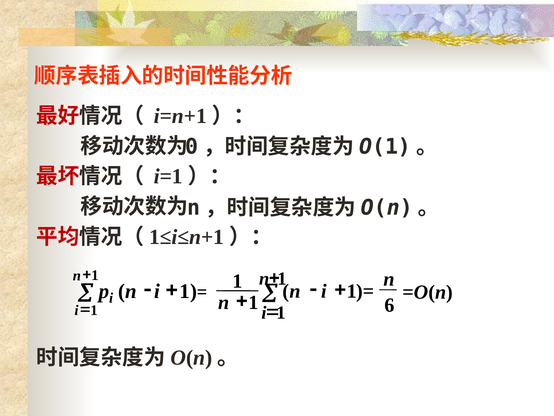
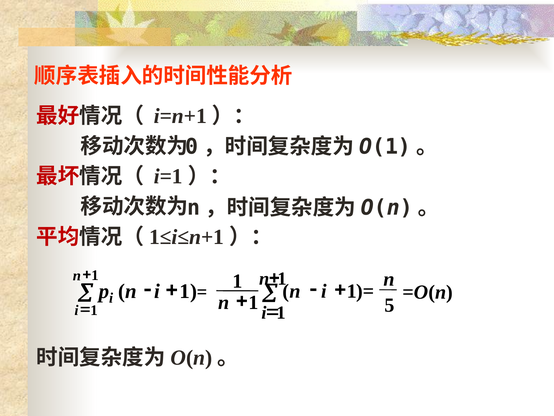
6: 6 -> 5 (389, 305)
